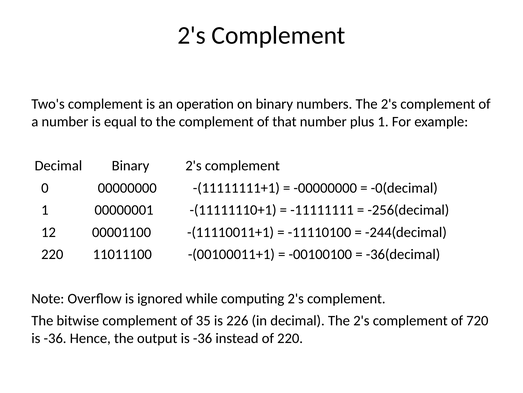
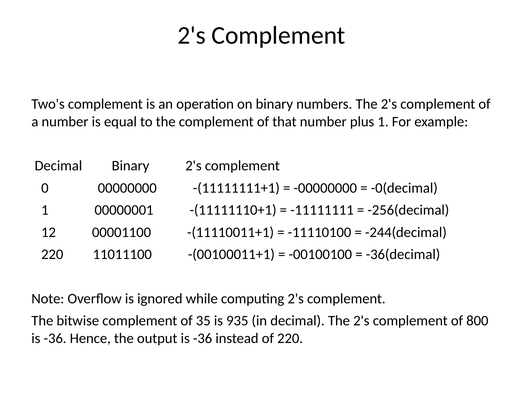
226: 226 -> 935 (237, 320)
720: 720 -> 800 (477, 320)
